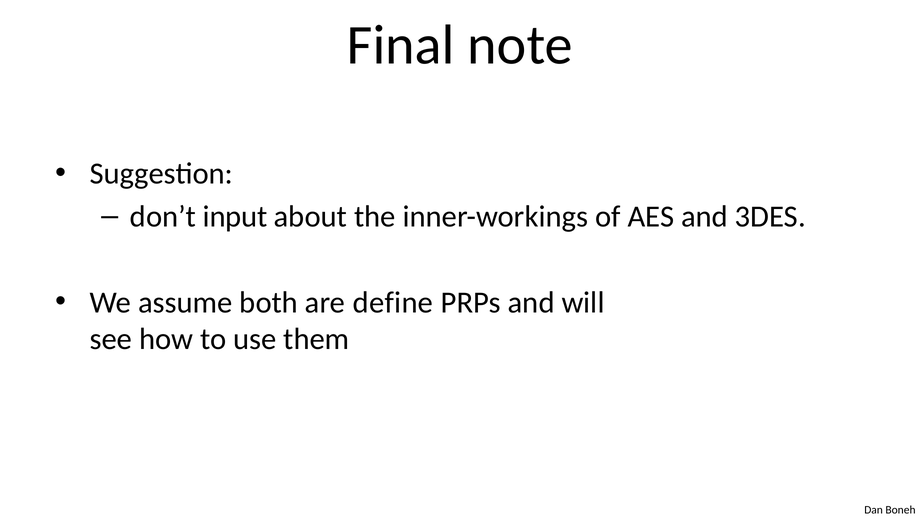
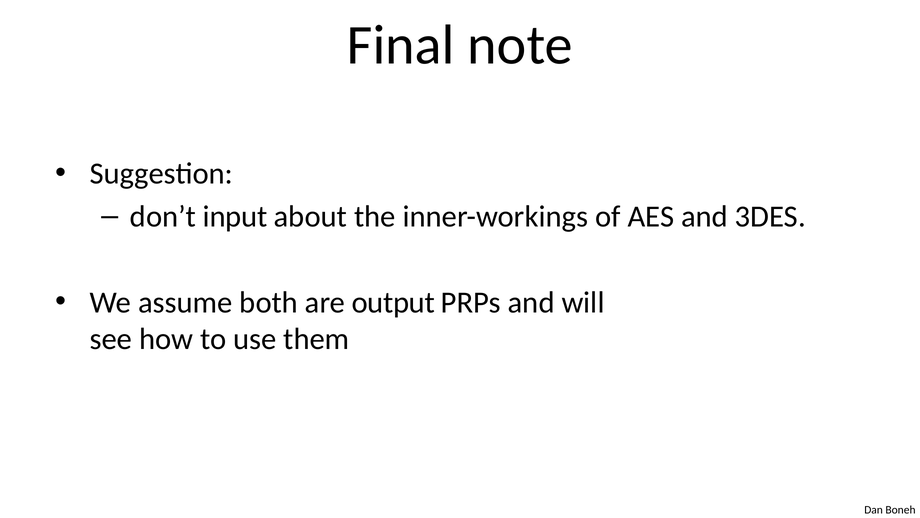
define: define -> output (393, 302)
